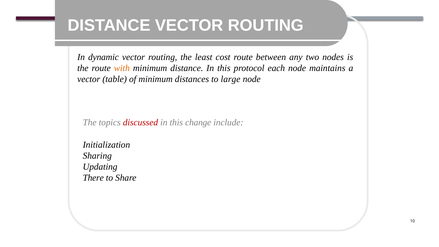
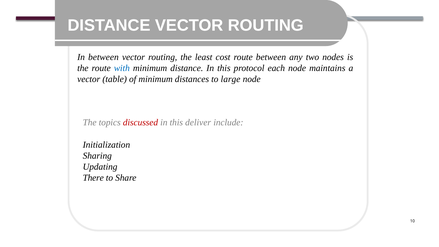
In dynamic: dynamic -> between (103, 57)
with colour: orange -> blue (122, 68)
change: change -> deliver (198, 122)
